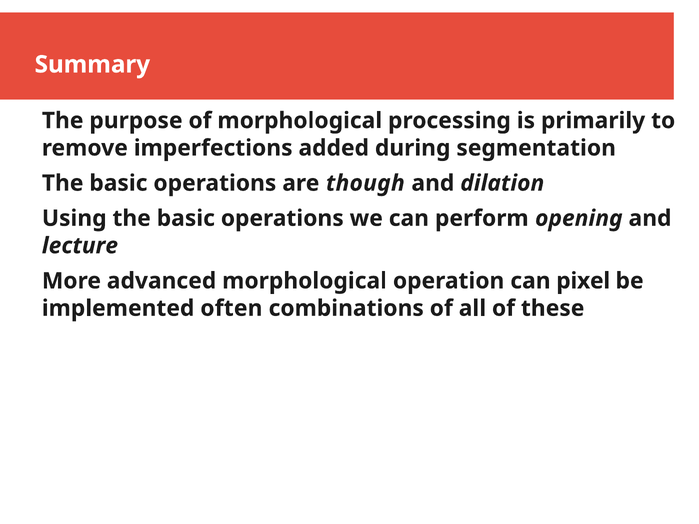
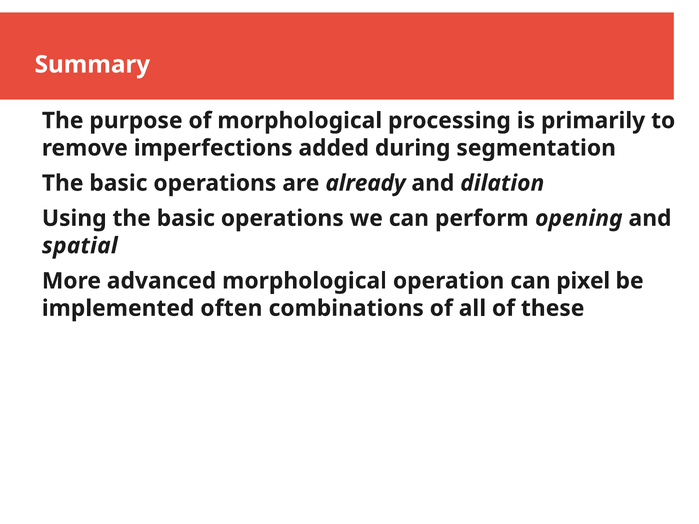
though: though -> already (366, 183)
lecture: lecture -> spatial (80, 246)
